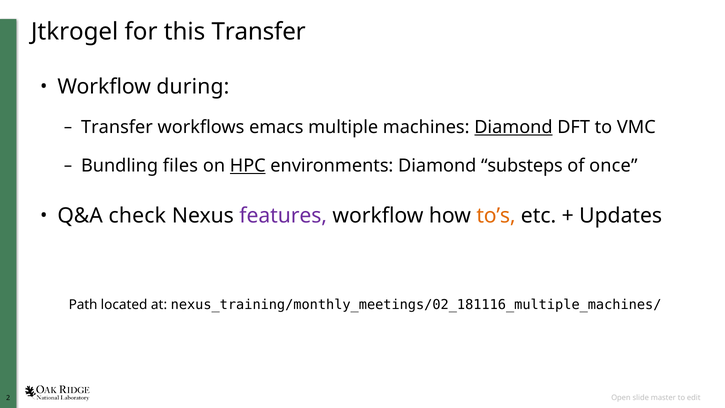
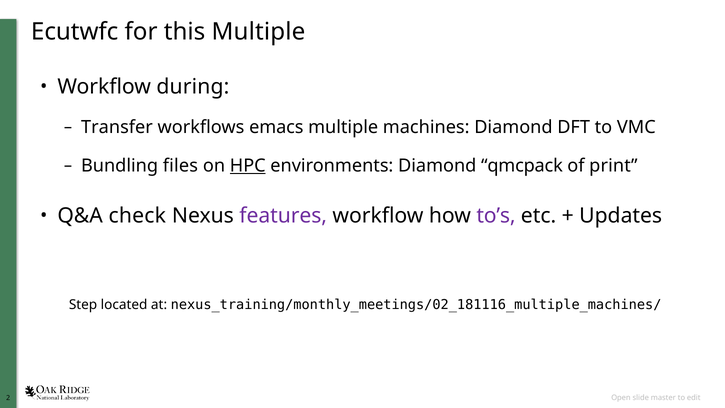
Jtkrogel: Jtkrogel -> Ecutwfc (75, 32)
this Transfer: Transfer -> Multiple (258, 32)
Diamond underline: present -> none (513, 127)
substeps: substeps -> qmcpack (522, 166)
once: once -> print (613, 166)
to’s colour: orange -> purple (496, 216)
Path: Path -> Step (83, 305)
